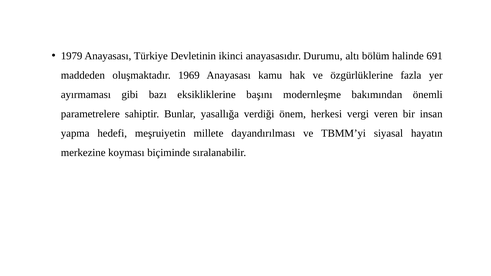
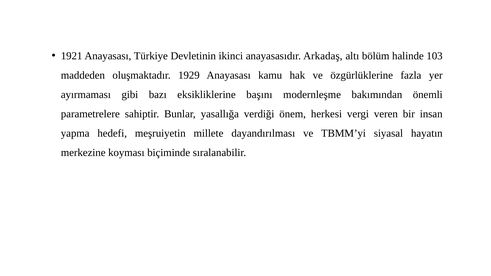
1979: 1979 -> 1921 (72, 56)
Durumu: Durumu -> Arkadaş (323, 56)
691: 691 -> 103 (435, 56)
1969: 1969 -> 1929 (189, 75)
